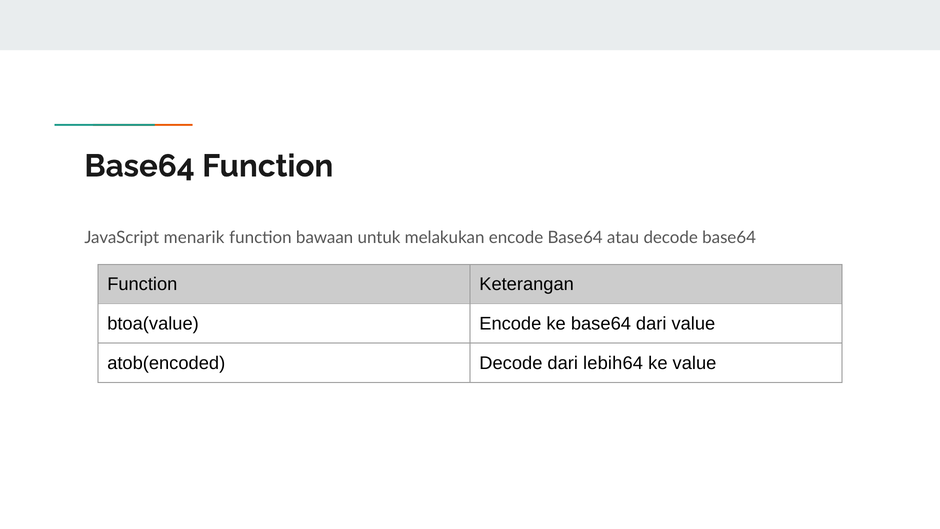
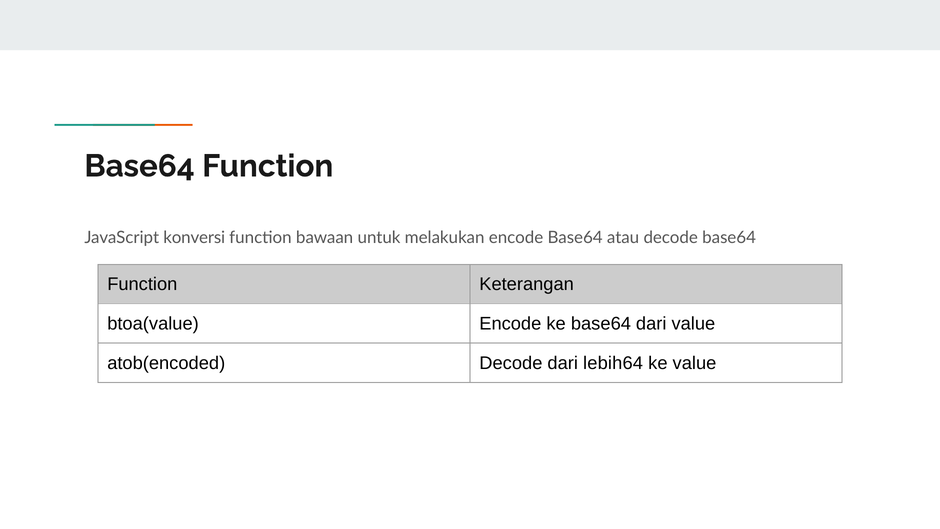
menarik: menarik -> konversi (194, 237)
